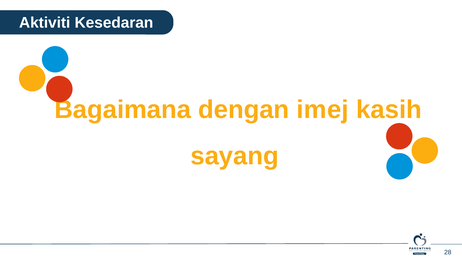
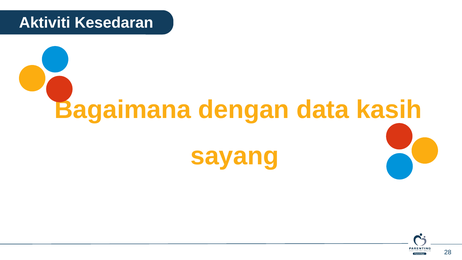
imej: imej -> data (323, 110)
